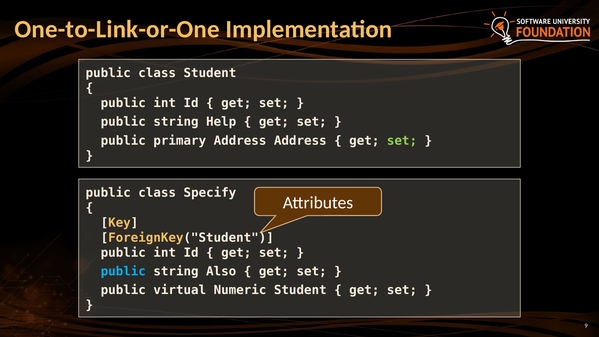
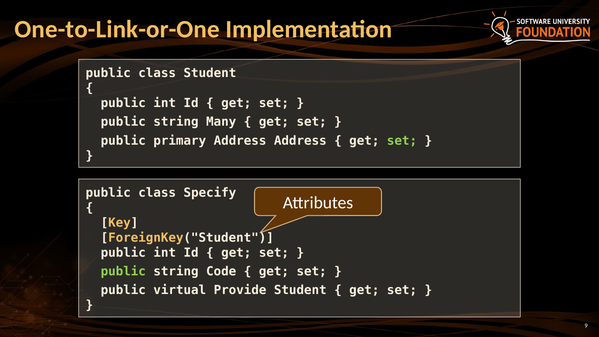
Help: Help -> Many (221, 122)
public colour: light blue -> light green (123, 271)
Also: Also -> Code (221, 271)
Numeric: Numeric -> Provide (240, 290)
